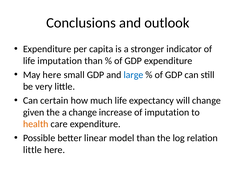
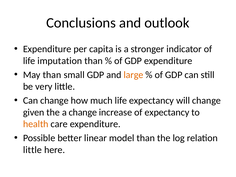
May here: here -> than (52, 75)
large colour: blue -> orange (133, 75)
Can certain: certain -> change (54, 100)
of imputation: imputation -> expectancy (167, 112)
